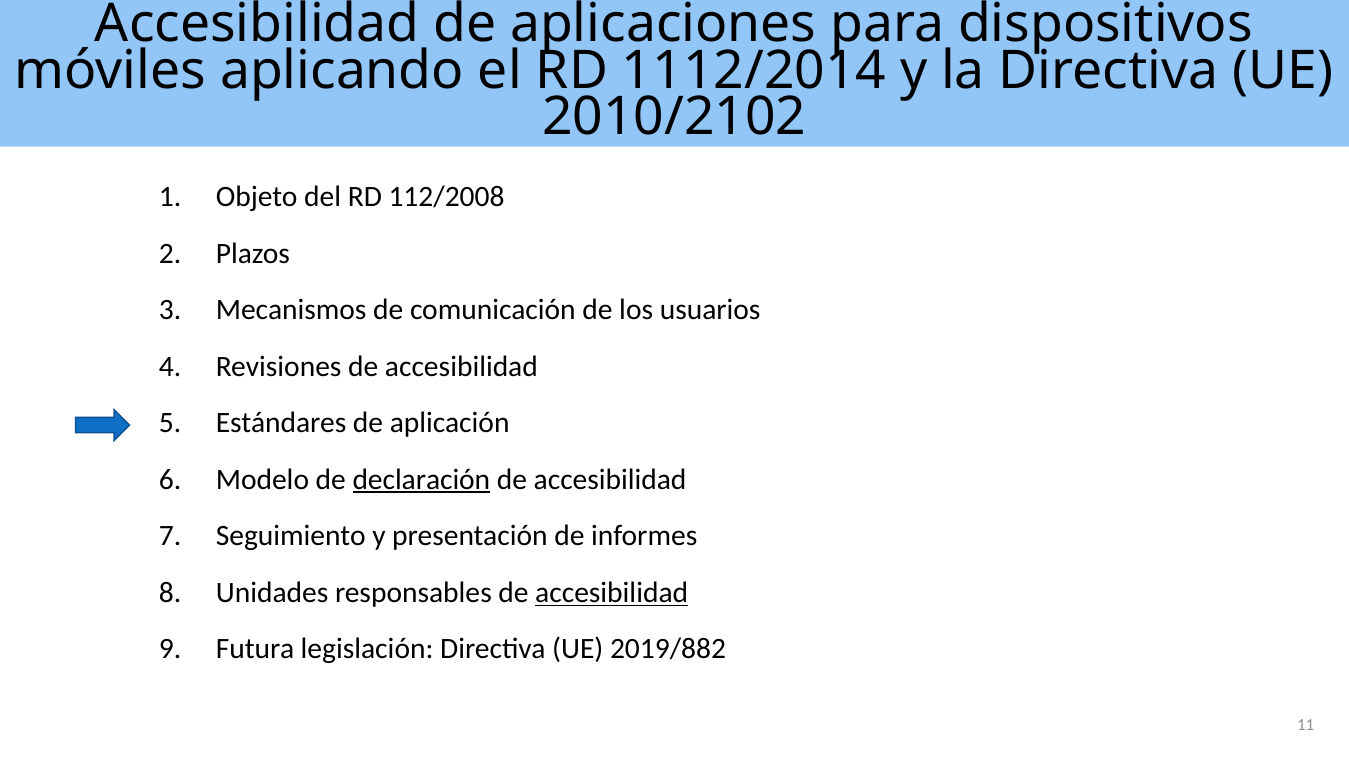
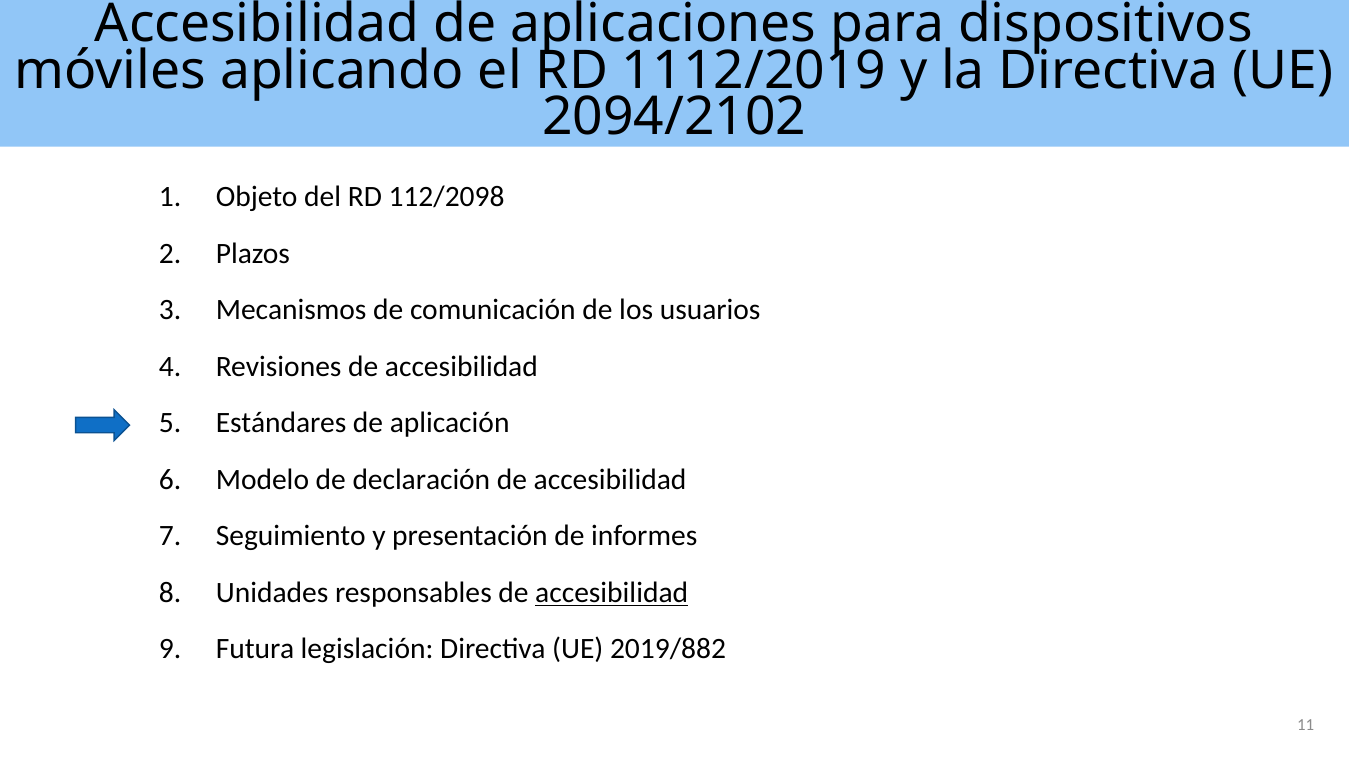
1112/2014: 1112/2014 -> 1112/2019 (754, 70)
2010/2102: 2010/2102 -> 2094/2102 (674, 117)
112/2008: 112/2008 -> 112/2098 (447, 197)
declaración underline: present -> none (421, 480)
